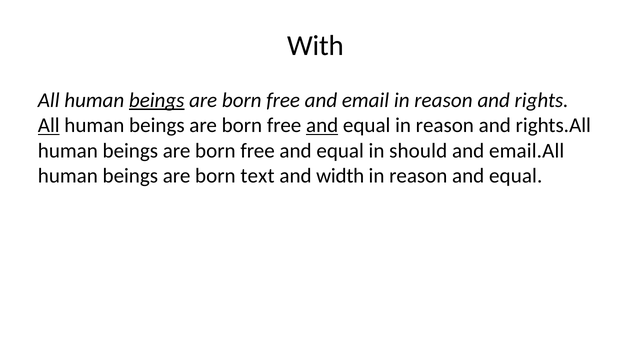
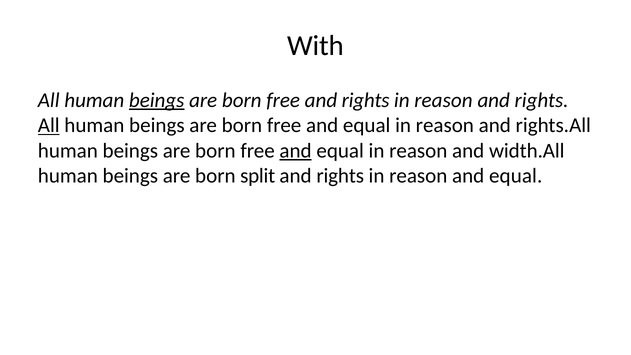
free and email: email -> rights (366, 100)
and underline: present -> none (322, 125)
and underline: none -> present (296, 151)
should: should -> reason (418, 151)
email.All: email.All -> width.All (527, 151)
text: text -> split (258, 176)
width: width -> rights (340, 176)
